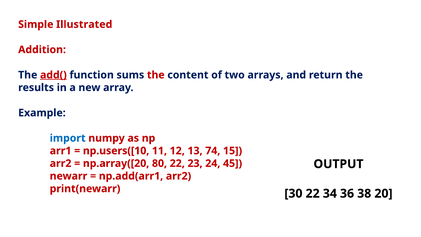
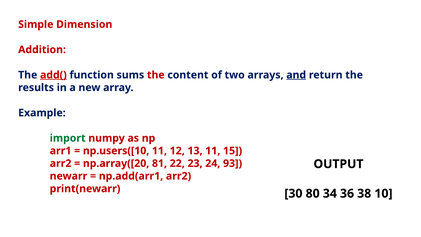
Illustrated: Illustrated -> Dimension (84, 24)
and underline: none -> present (296, 75)
import colour: blue -> green (68, 138)
13 74: 74 -> 11 (213, 151)
80: 80 -> 81 (159, 163)
45: 45 -> 93 (233, 163)
30 22: 22 -> 80 (313, 193)
20: 20 -> 10 (383, 193)
